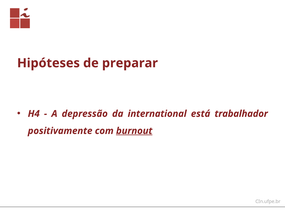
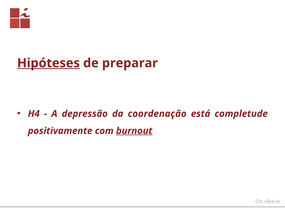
Hipóteses underline: none -> present (48, 63)
international: international -> coordenação (157, 114)
trabalhador: trabalhador -> completude (241, 114)
